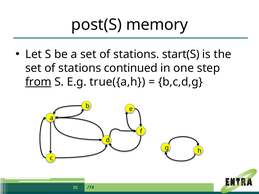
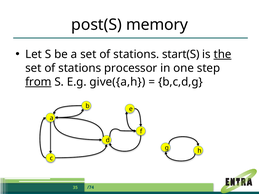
the underline: none -> present (223, 54)
continued: continued -> processor (131, 68)
true({a,h: true({a,h -> give({a,h (117, 82)
